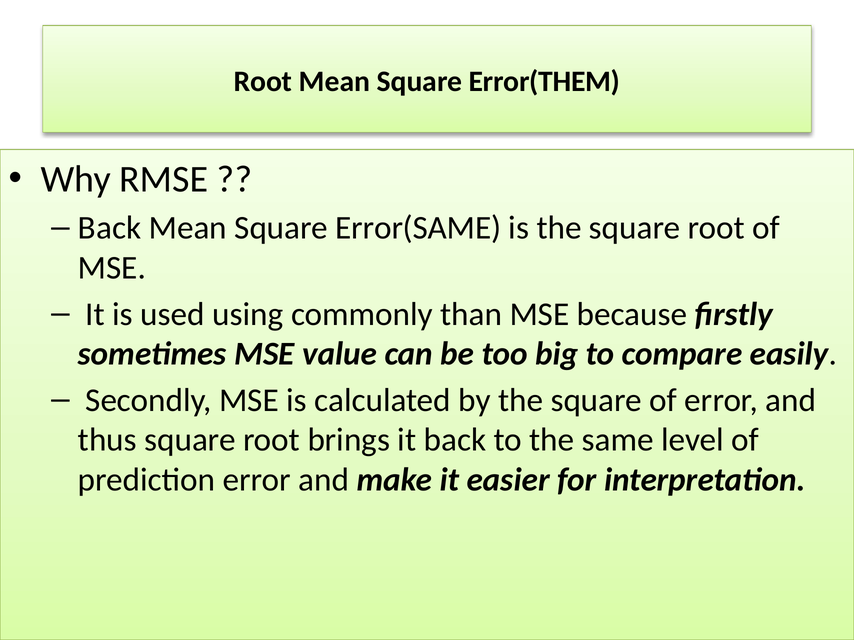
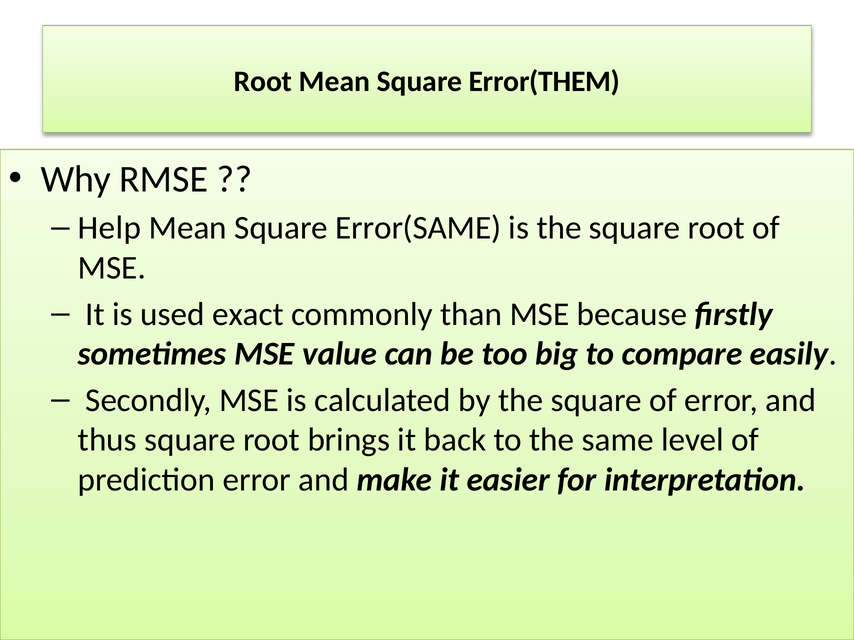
Back: Back -> Help (109, 228)
using: using -> exact (248, 314)
